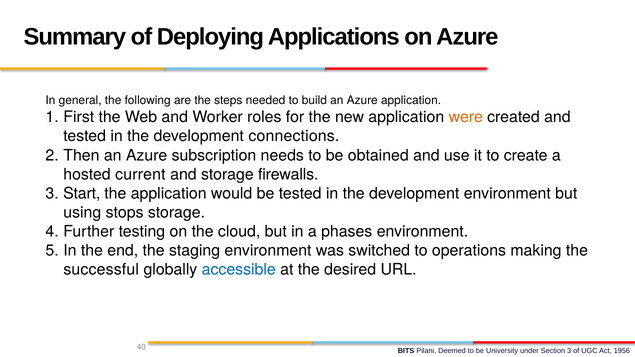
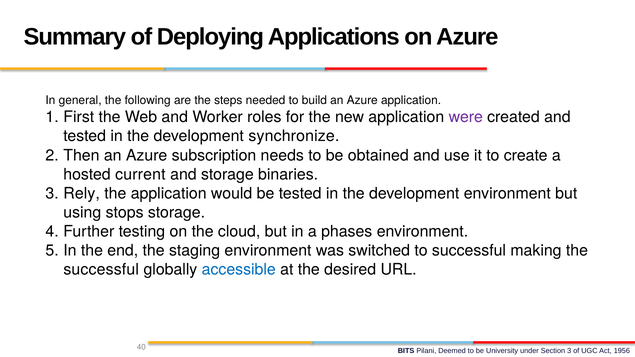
were colour: orange -> purple (466, 117)
connections: connections -> synchronize (294, 136)
firewalls: firewalls -> binaries (288, 174)
Start: Start -> Rely (82, 193)
to operations: operations -> successful (469, 251)
